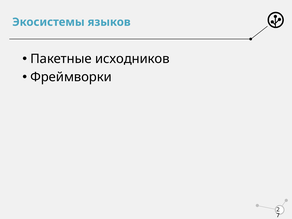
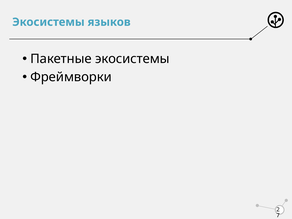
Пакетные исходников: исходников -> экосистемы (132, 59)
